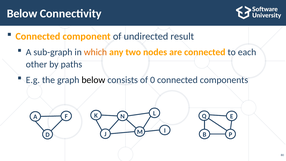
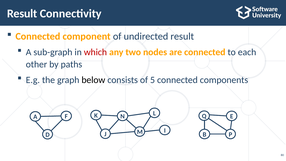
Below: Below -> Result (22, 14)
which colour: orange -> red (95, 52)
0: 0 -> 5 (153, 80)
